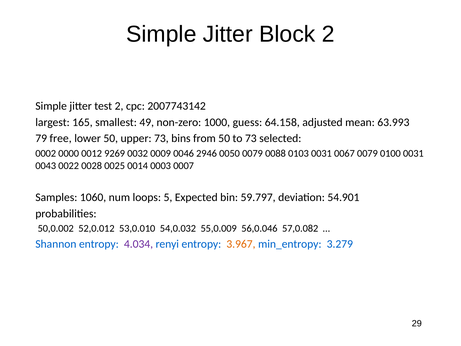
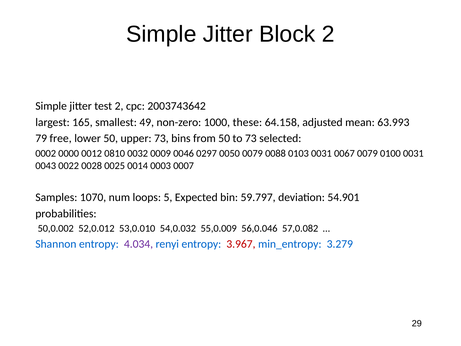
2007743142: 2007743142 -> 2003743642 (177, 106)
guess: guess -> these (247, 122)
9269: 9269 -> 0810 (115, 153)
2946: 2946 -> 0297 (207, 153)
1060: 1060 -> 1070 (93, 197)
3.967 colour: orange -> red (241, 244)
